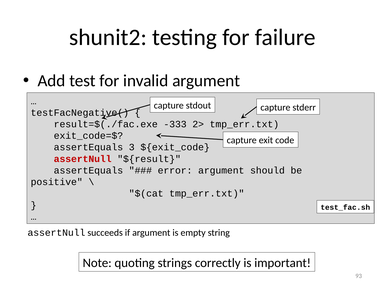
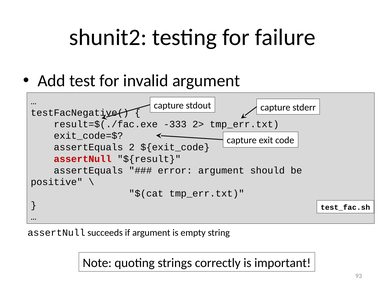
3: 3 -> 2 (132, 147)
